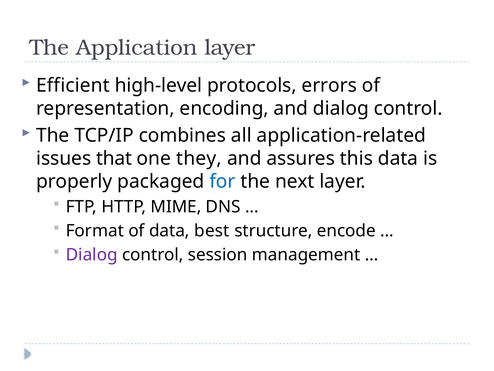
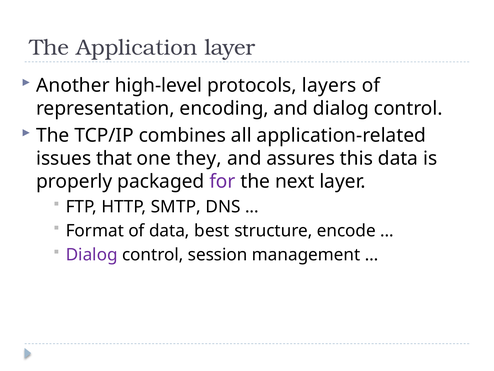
Efficient: Efficient -> Another (73, 85)
errors: errors -> layers (329, 85)
for colour: blue -> purple (222, 181)
MIME: MIME -> SMTP (176, 206)
